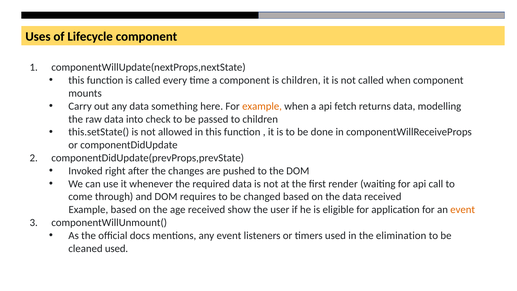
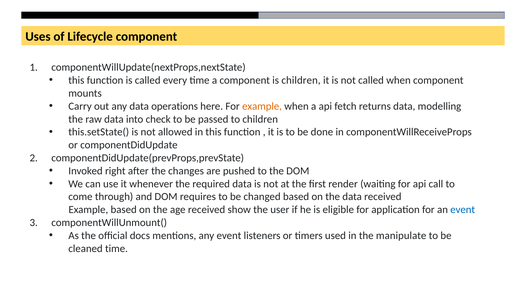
something: something -> operations (175, 106)
event colour: orange -> blue (463, 210)
elimination: elimination -> manipulate (401, 235)
cleaned used: used -> time (116, 248)
